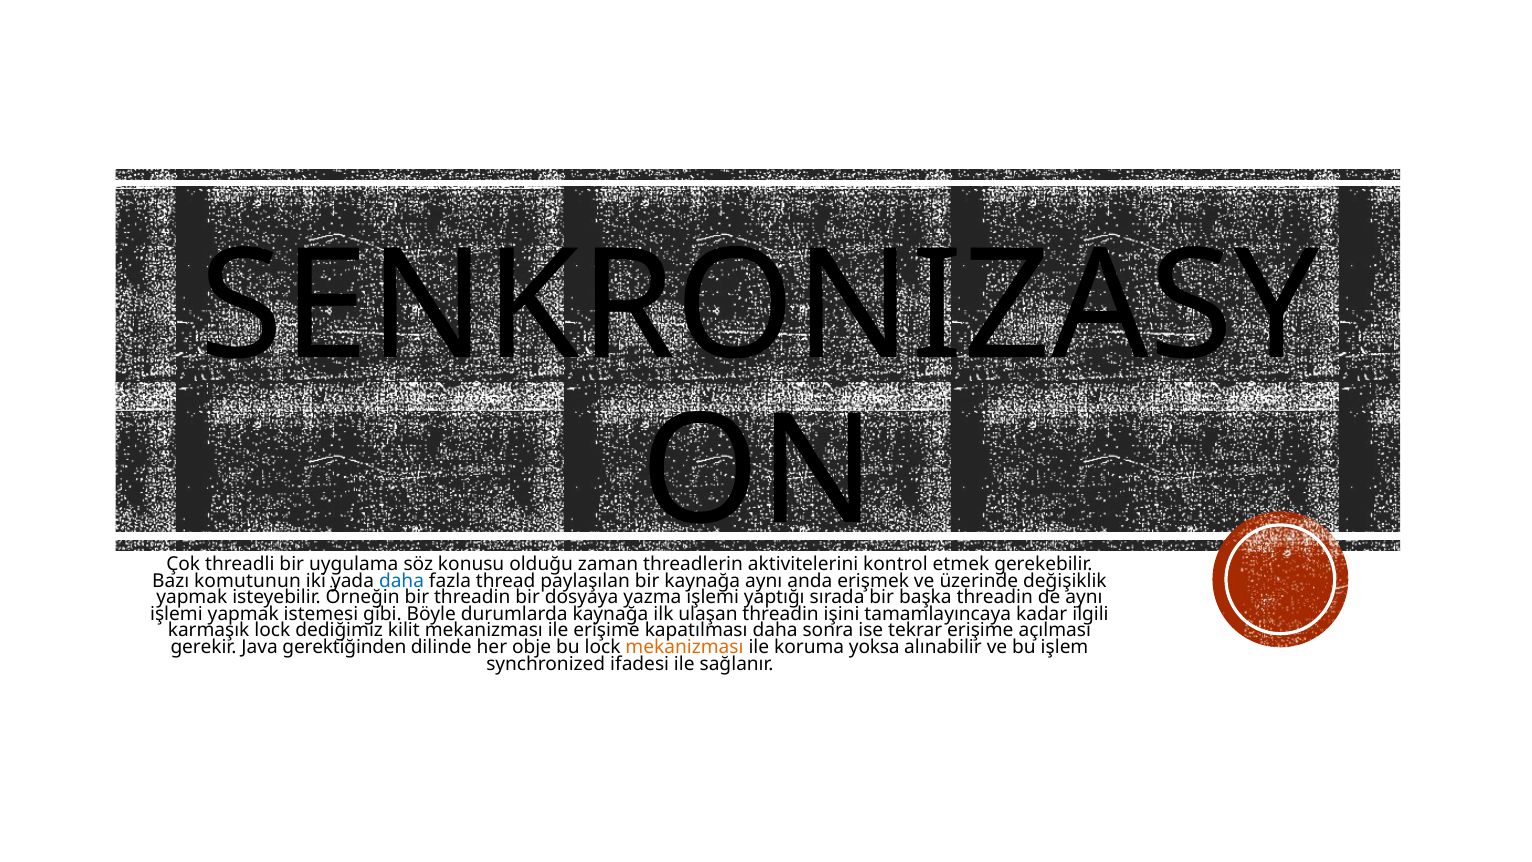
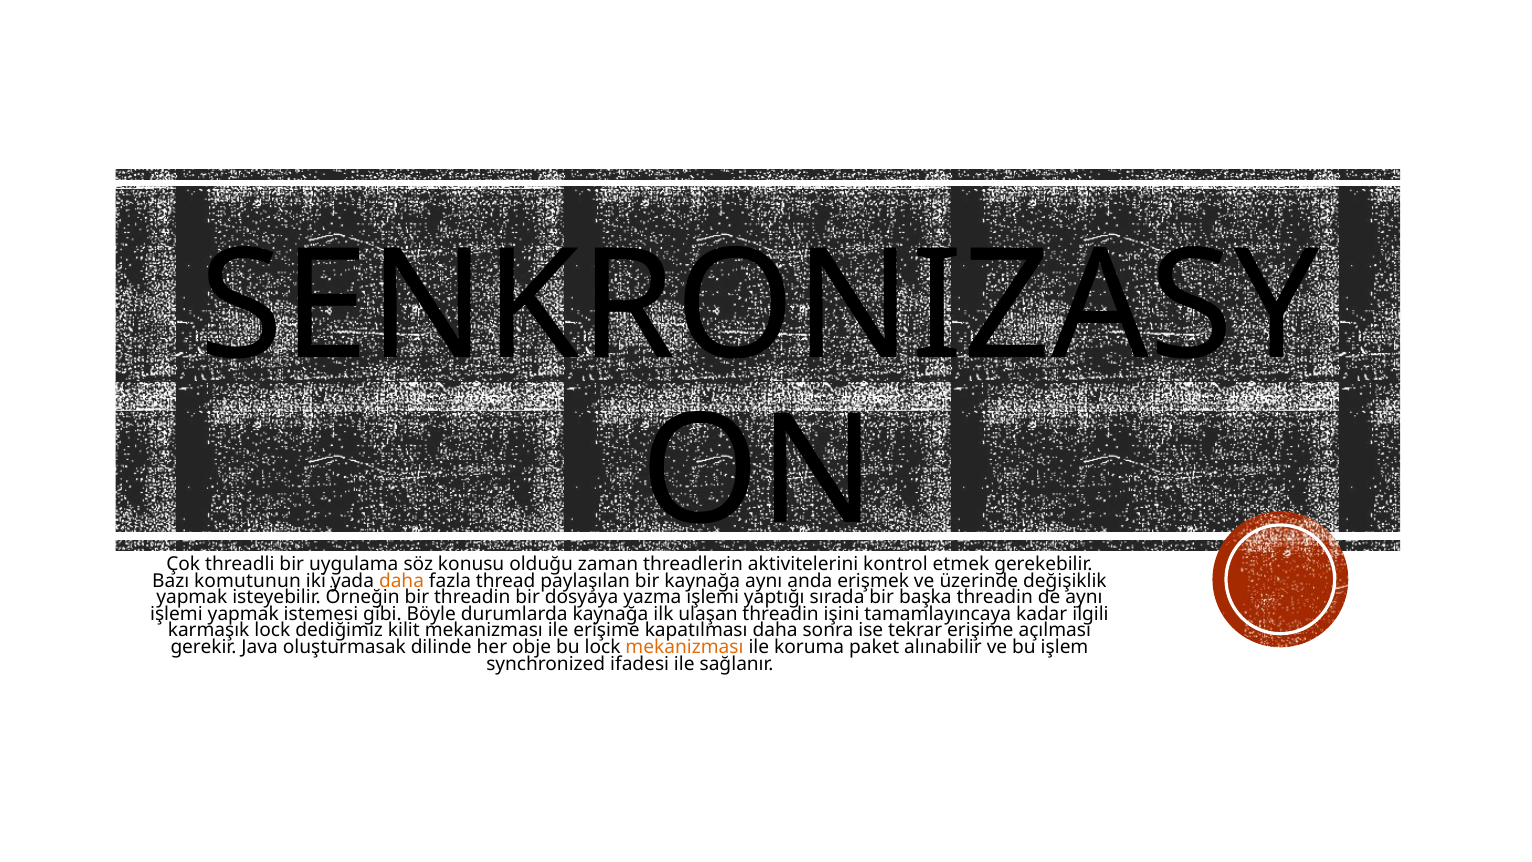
daha colour: blue -> orange (402, 581)
gerektiğinden: gerektiğinden -> oluşturmasak (344, 647)
yoksa: yoksa -> paket (874, 647)
